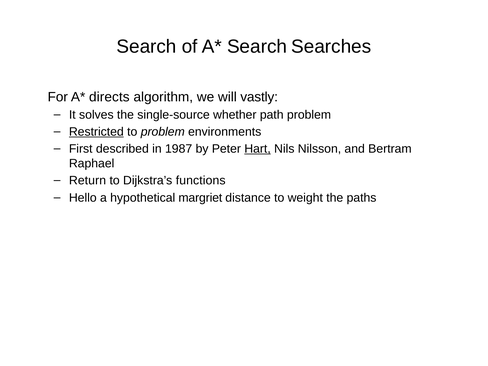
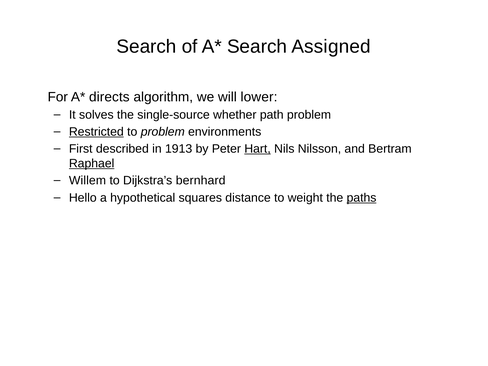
Searches: Searches -> Assigned (331, 46)
vastly: vastly -> lower (259, 97)
1987: 1987 -> 1913 (179, 149)
Raphael underline: none -> present (92, 164)
Return: Return -> Willem (87, 181)
functions: functions -> bernhard (201, 181)
margriet: margriet -> squares (200, 198)
paths underline: none -> present (362, 198)
